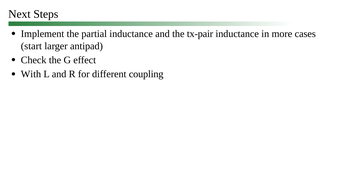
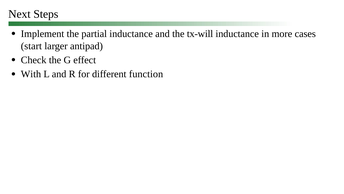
tx-pair: tx-pair -> tx-will (200, 34)
coupling: coupling -> function (146, 74)
